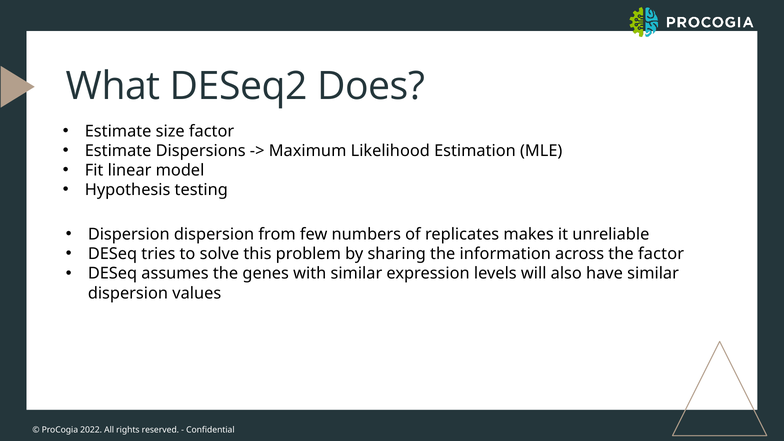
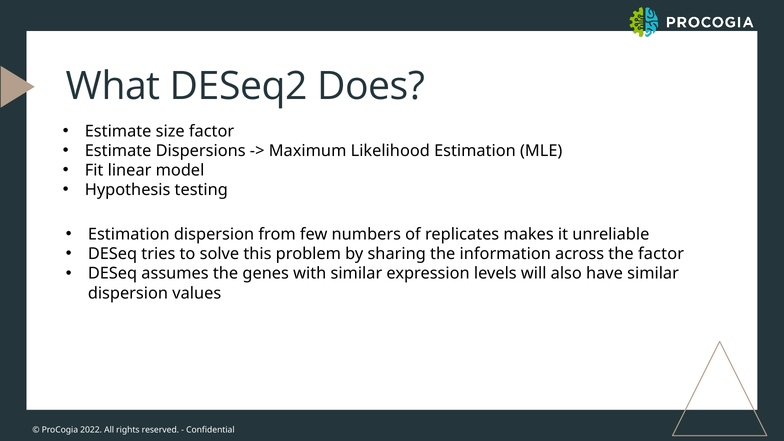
Dispersion: Dispersion -> Estimation (129, 234)
